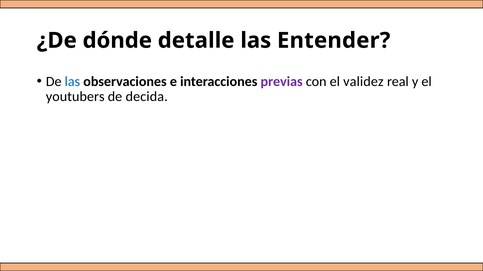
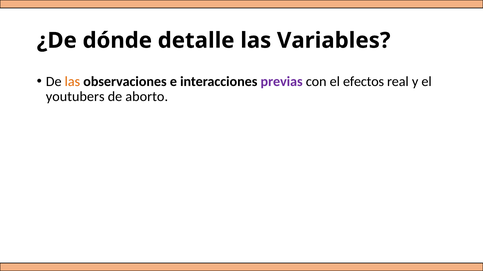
Entender: Entender -> Variables (334, 41)
las colour: blue -> orange (72, 82)
validez: validez -> efectos (364, 82)
decida: decida -> aborto (147, 97)
